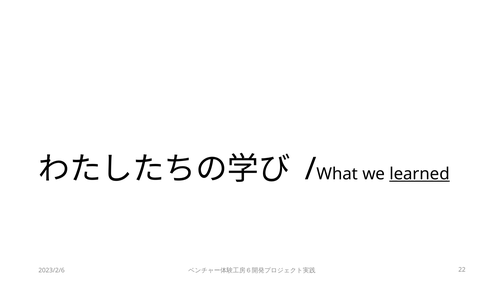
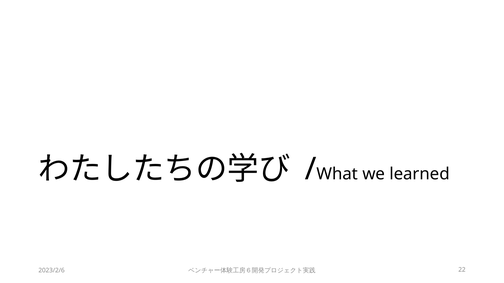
learned underline: present -> none (420, 174)
